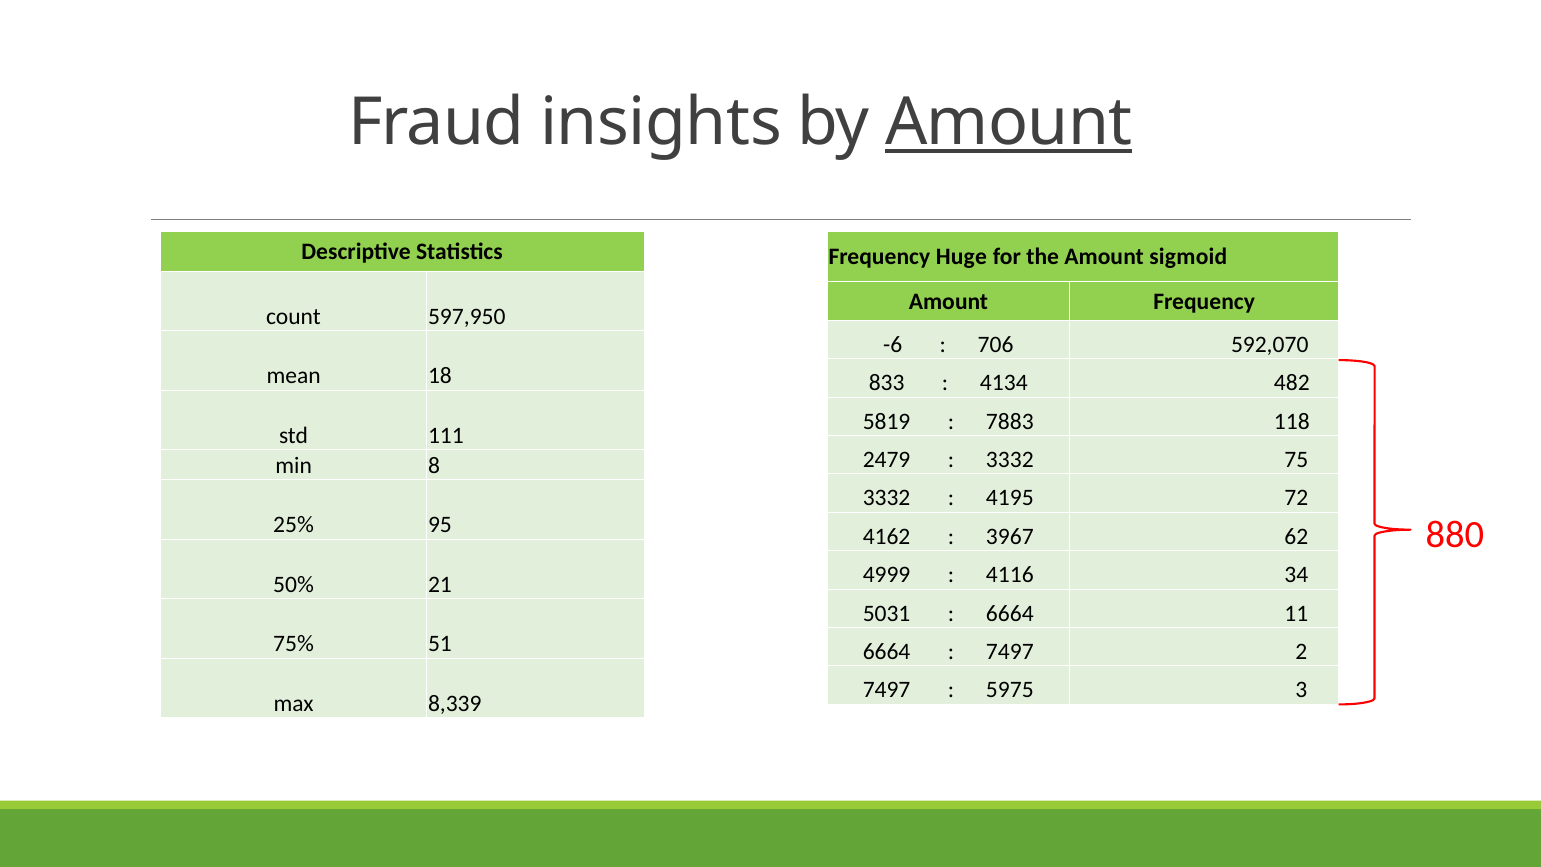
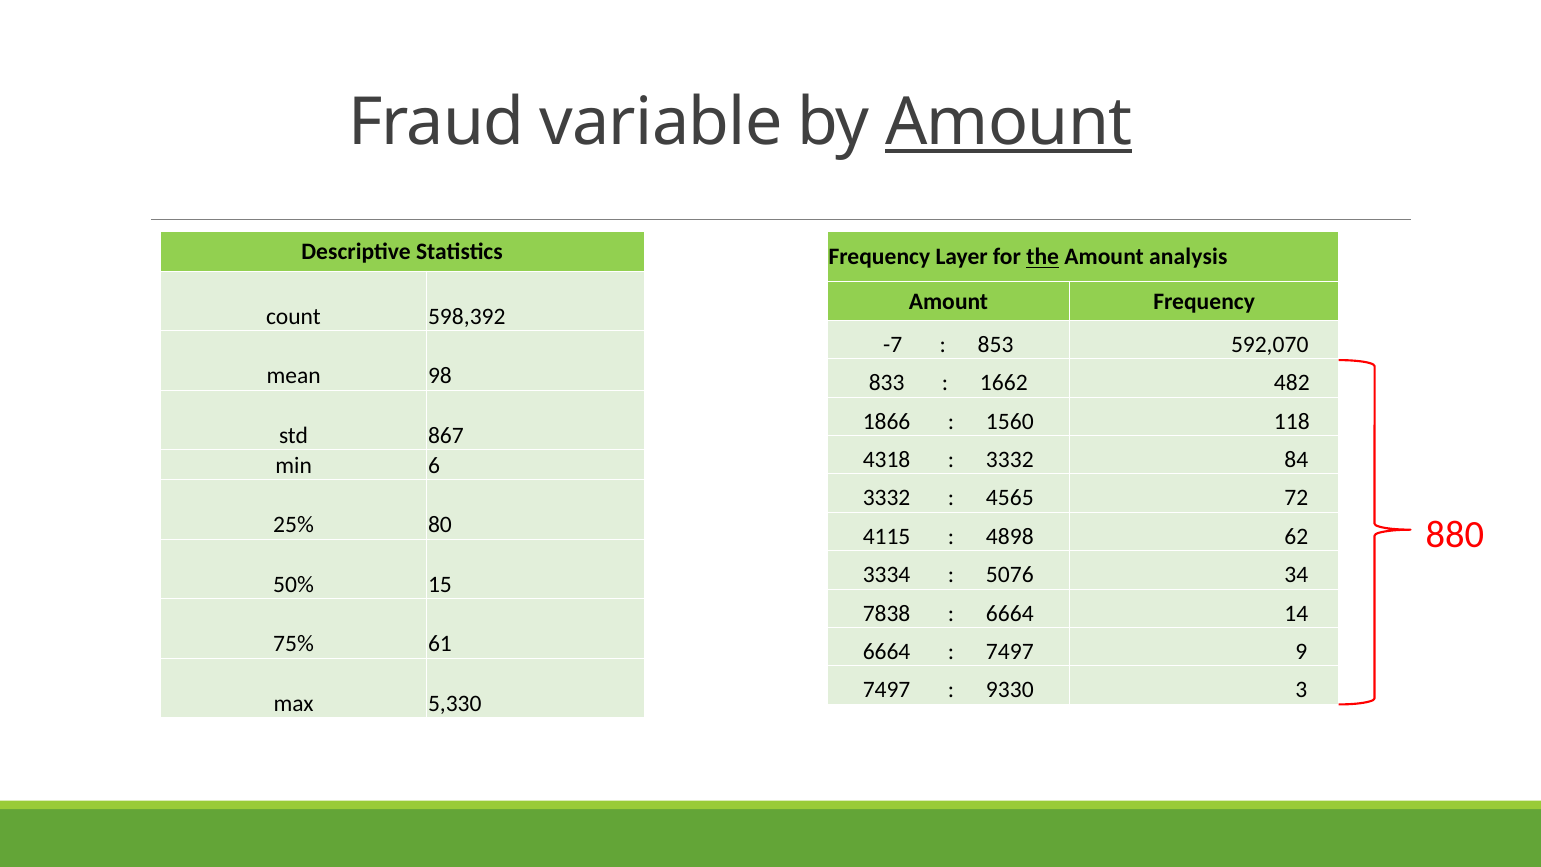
insights: insights -> variable (661, 123)
Huge: Huge -> Layer (962, 257)
the underline: none -> present (1043, 257)
sigmoid: sigmoid -> analysis (1188, 257)
597,950: 597,950 -> 598,392 (467, 316)
-6: -6 -> -7 (893, 344)
706: 706 -> 853 (996, 344)
18: 18 -> 98 (440, 376)
4134: 4134 -> 1662 (1004, 383)
5819: 5819 -> 1866 (887, 421)
7883: 7883 -> 1560 (1010, 421)
111: 111 -> 867 (446, 435)
2479: 2479 -> 4318 (887, 460)
75: 75 -> 84 (1296, 460)
8: 8 -> 6 (434, 466)
4195: 4195 -> 4565 (1010, 498)
95: 95 -> 80 (440, 525)
4162: 4162 -> 4115 (887, 536)
3967: 3967 -> 4898 (1010, 536)
4999: 4999 -> 3334 (887, 575)
4116: 4116 -> 5076 (1010, 575)
21: 21 -> 15 (440, 584)
5031: 5031 -> 7838 (887, 613)
11: 11 -> 14 (1296, 613)
51: 51 -> 61 (440, 644)
2: 2 -> 9 (1301, 652)
5975: 5975 -> 9330 (1010, 690)
8,339: 8,339 -> 5,330 (455, 703)
